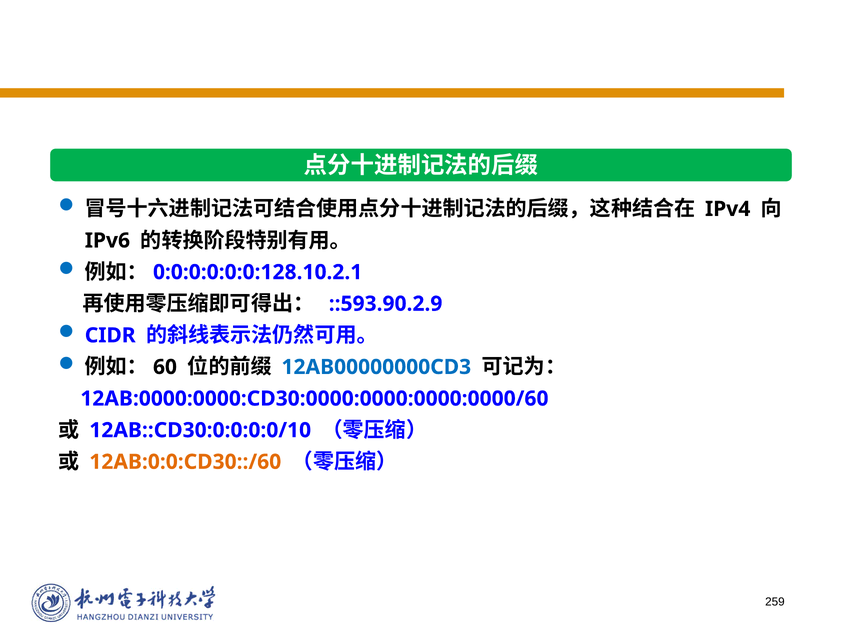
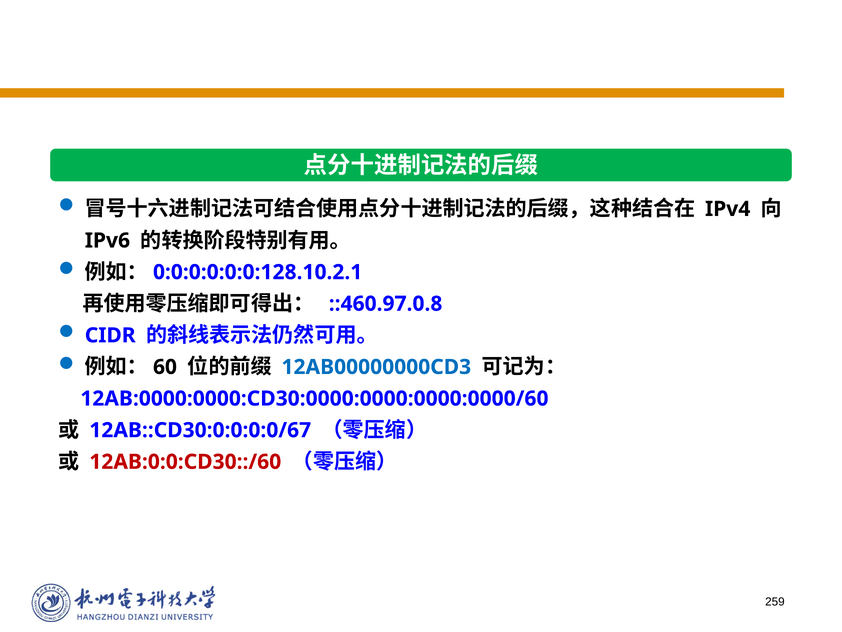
::593.90.2.9: ::593.90.2.9 -> ::460.97.0.8 (386, 304)
12AB::CD30:0:0:0:0/10: 12AB::CD30:0:0:0:0/10 -> 12AB::CD30:0:0:0:0/67 (200, 430)
12AB:0:0:CD30::/60 colour: orange -> red (185, 462)
